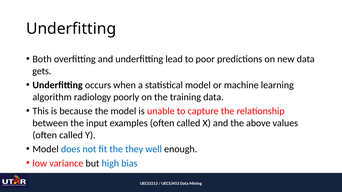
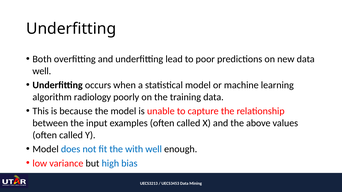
gets: gets -> well (42, 71)
they: they -> with (134, 149)
